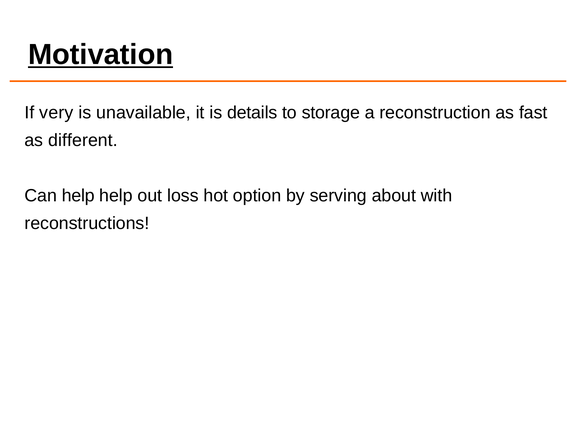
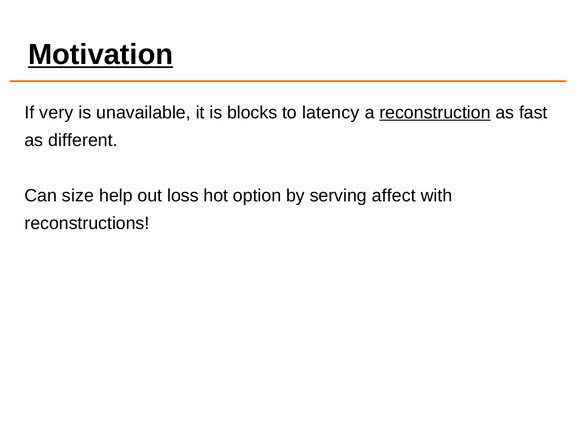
details: details -> blocks (252, 113)
storage: storage -> latency (331, 113)
reconstruction underline: none -> present (435, 113)
Can help: help -> size (78, 196)
about: about -> affect (394, 196)
